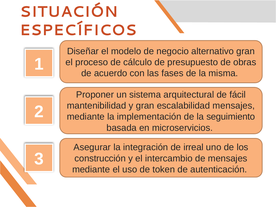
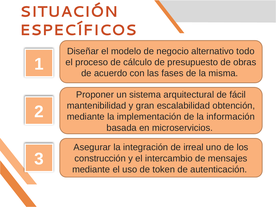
alternativo gran: gran -> todo (245, 51)
escalabilidad mensajes: mensajes -> obtención (234, 106)
seguimiento: seguimiento -> información (231, 117)
